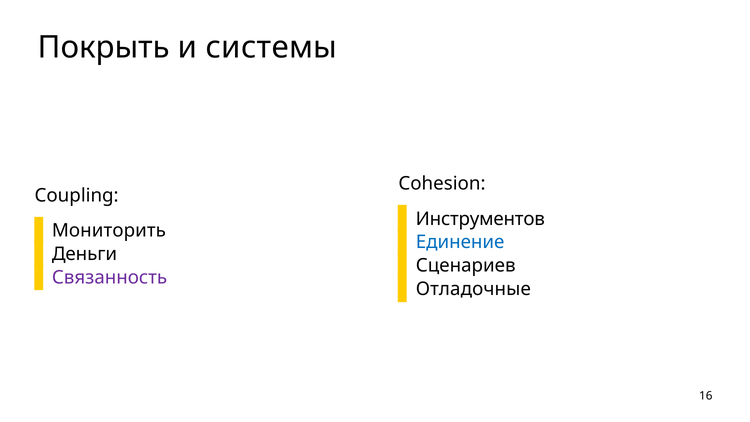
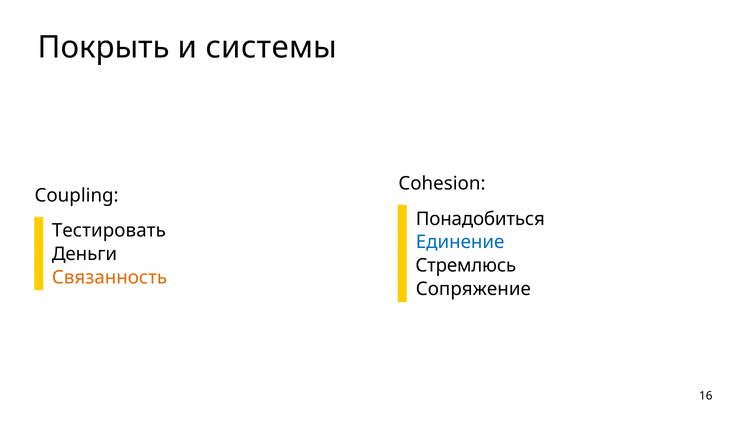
Инструментов: Инструментов -> Понадобиться (480, 219)
Мониторить: Мониторить -> Тестировать (109, 231)
Сценариев: Сценариев -> Стремлюсь (466, 266)
Связанность colour: purple -> orange (109, 277)
Отладочные: Отладочные -> Сопряжение (473, 289)
